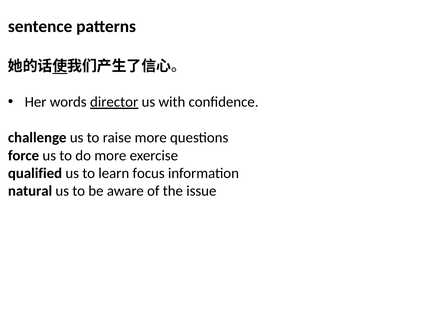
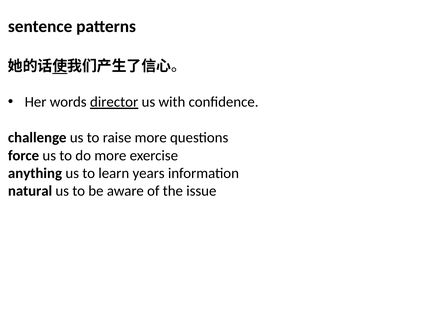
qualified: qualified -> anything (35, 173)
focus: focus -> years (149, 173)
